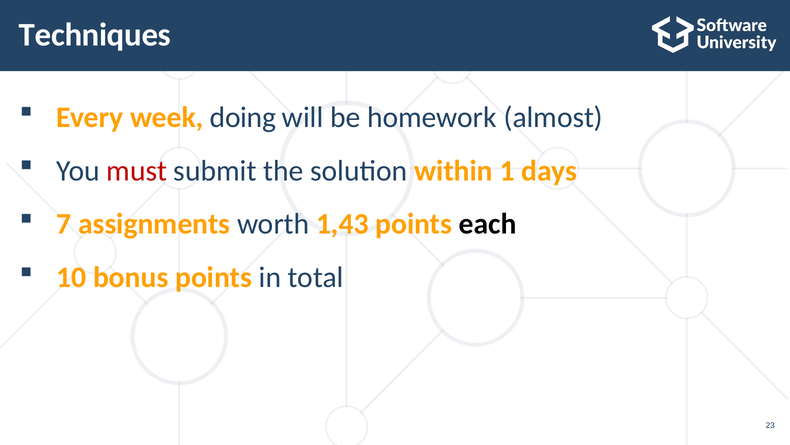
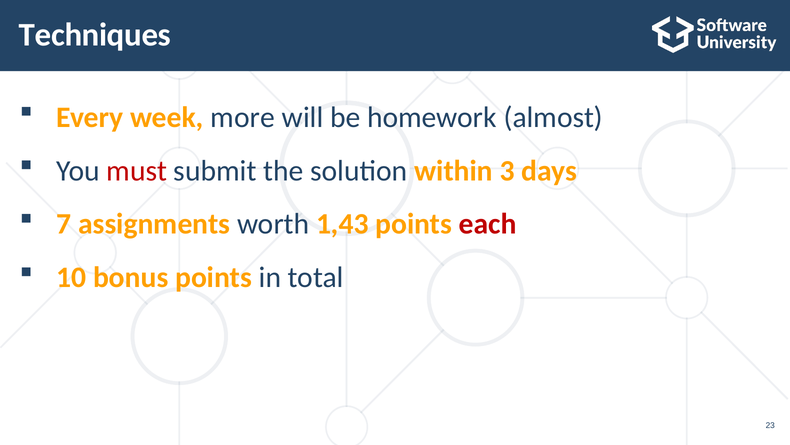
doing: doing -> more (243, 117)
1: 1 -> 3 (507, 170)
each colour: black -> red (488, 224)
